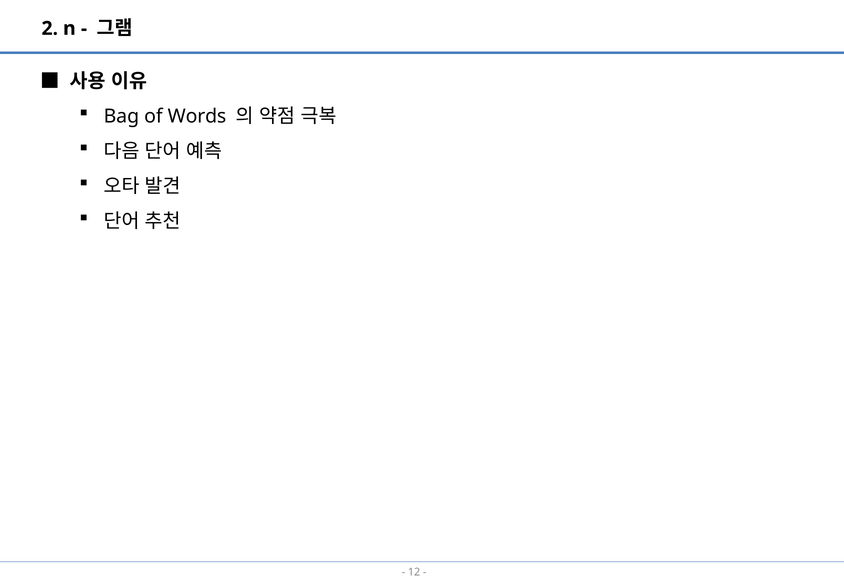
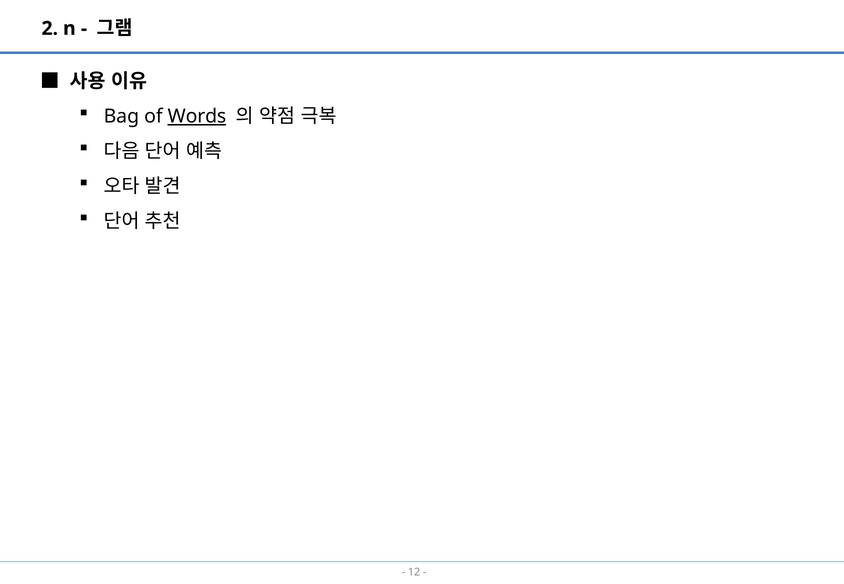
Words underline: none -> present (197, 117)
